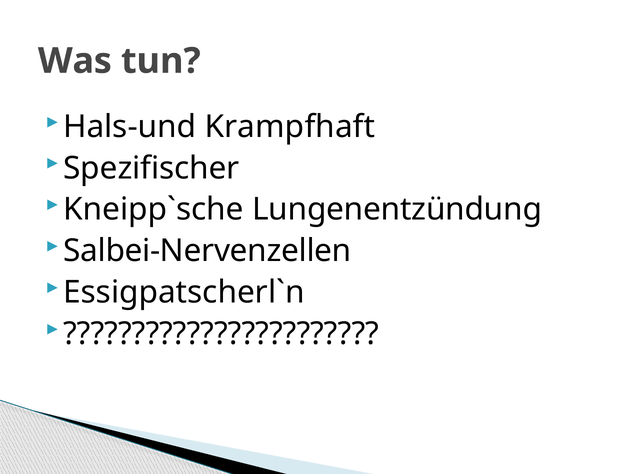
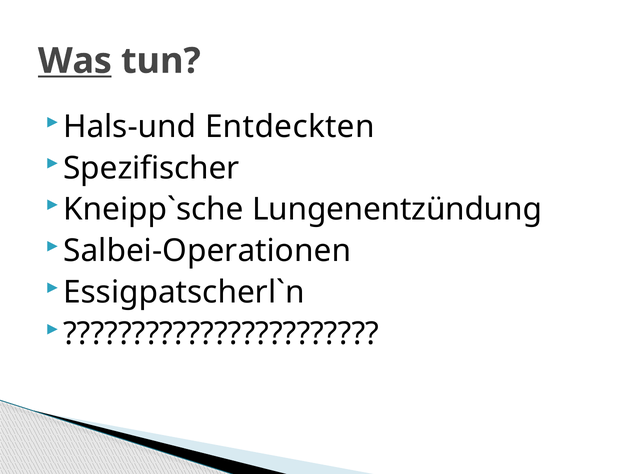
Was underline: none -> present (75, 61)
Krampfhaft: Krampfhaft -> Entdeckten (290, 127)
Salbei-Nervenzellen: Salbei-Nervenzellen -> Salbei-Operationen (207, 251)
